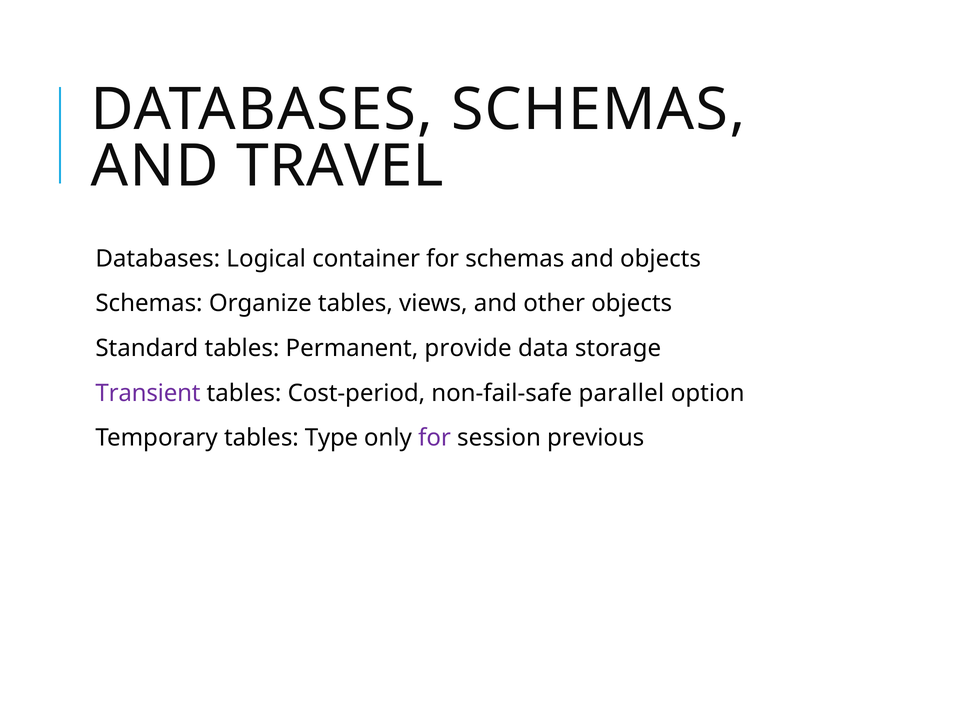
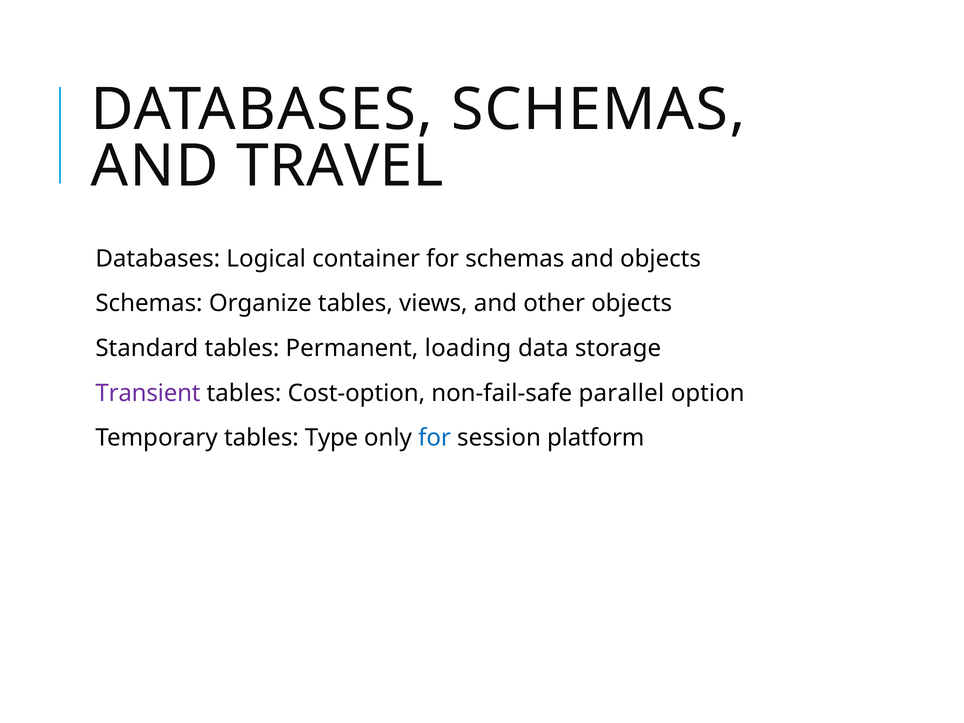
provide: provide -> loading (468, 348)
Cost-period: Cost-period -> Cost-option (356, 393)
for colour: purple -> blue (435, 438)
previous: previous -> platform (596, 438)
